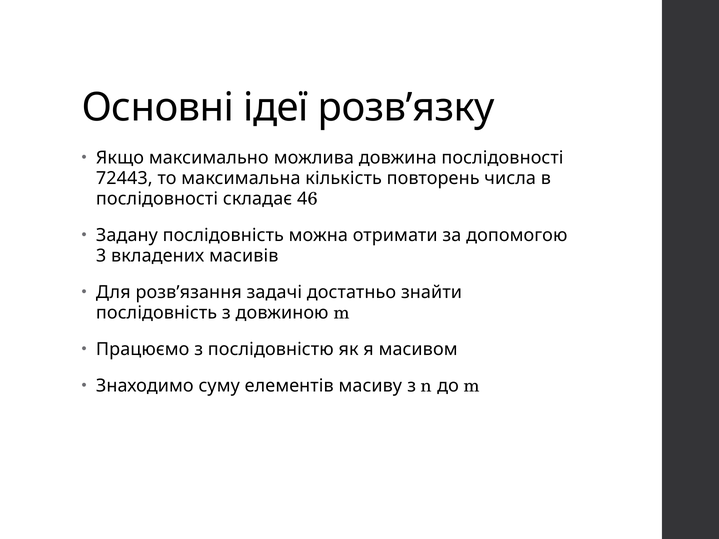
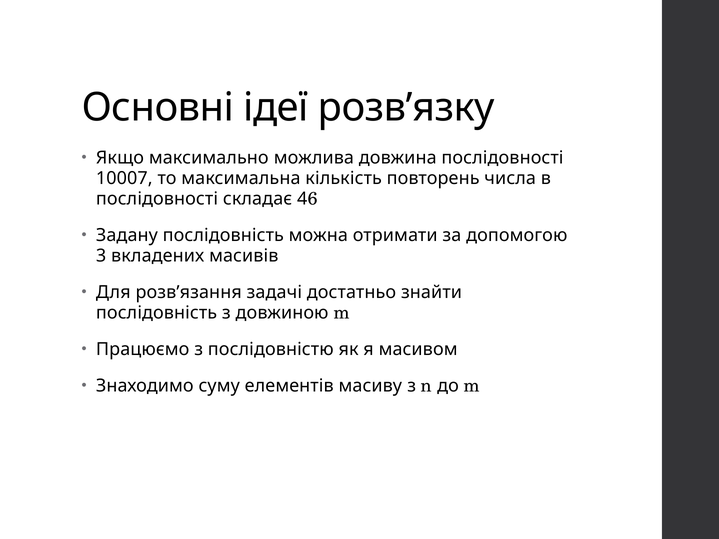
72443: 72443 -> 10007 (124, 178)
